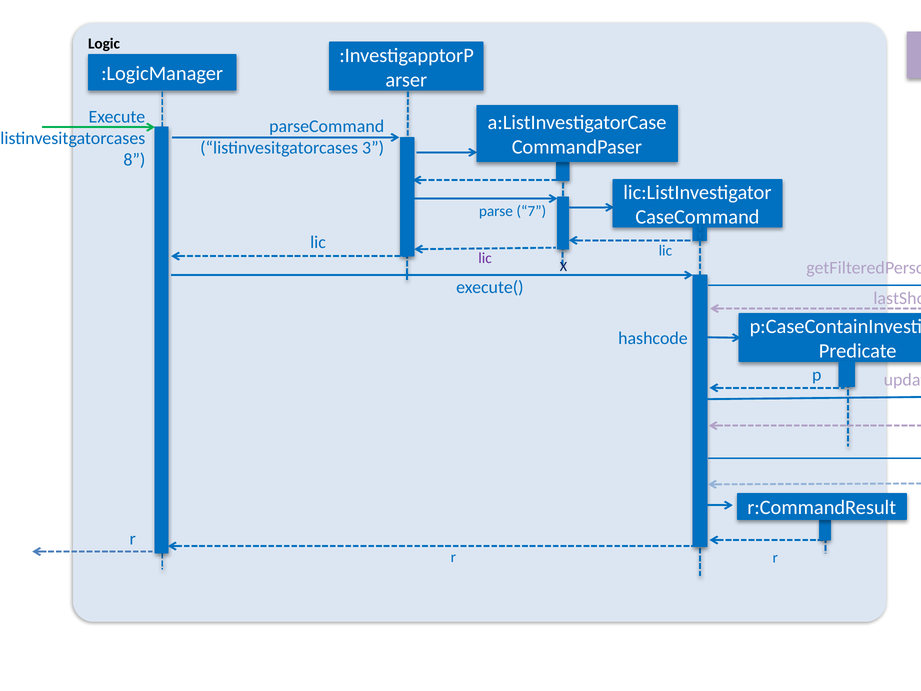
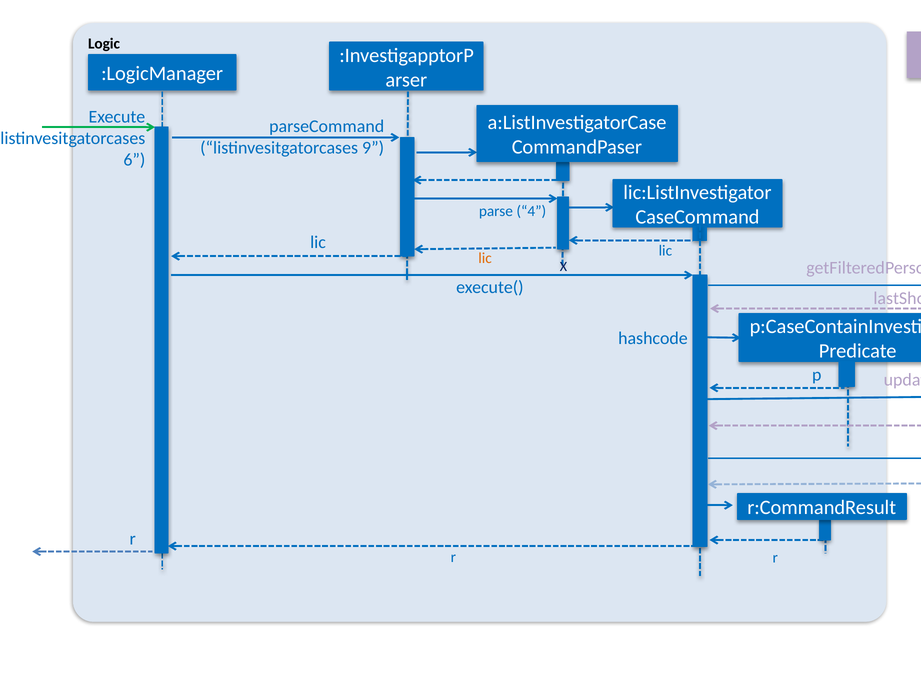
3: 3 -> 9 (373, 148)
8: 8 -> 6 (134, 160)
7: 7 -> 4 (531, 211)
lic colour: purple -> orange (485, 258)
